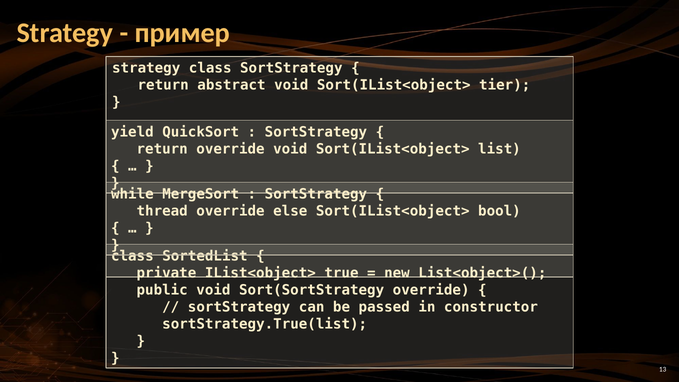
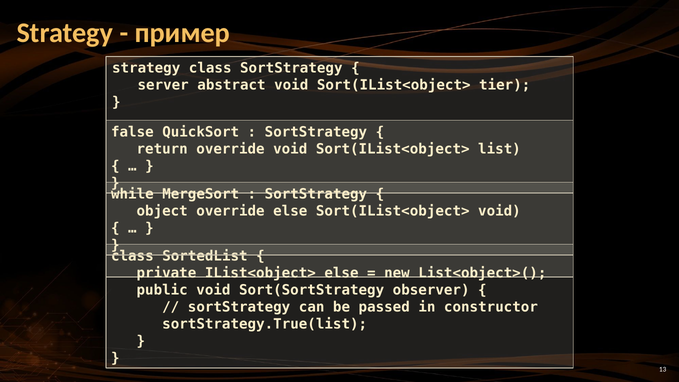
return: return -> server (163, 85)
yield: yield -> false (132, 132)
thread: thread -> object (162, 211)
Sort(IList<object> bool: bool -> void (499, 211)
IList<object> true: true -> else (341, 273)
Sort(SortStrategy override: override -> observer (431, 290)
